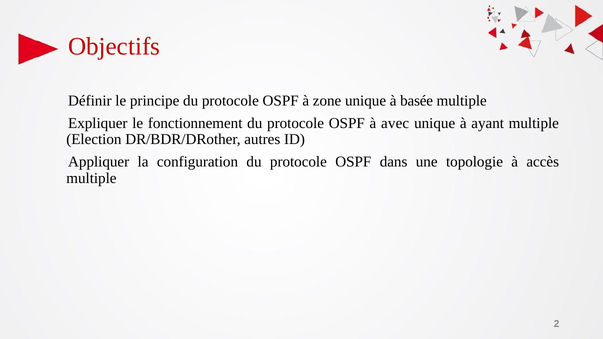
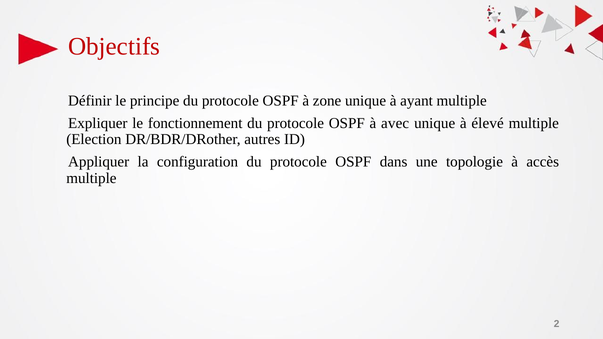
basée: basée -> ayant (417, 101)
ayant: ayant -> élevé (488, 123)
